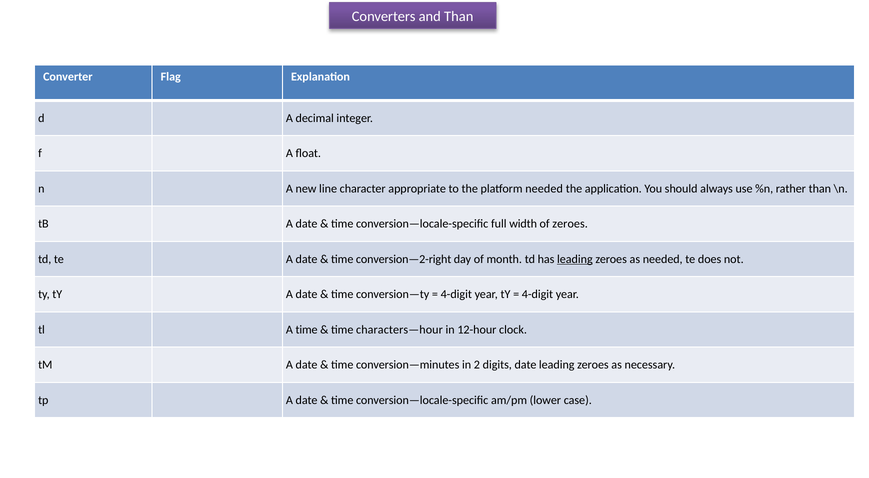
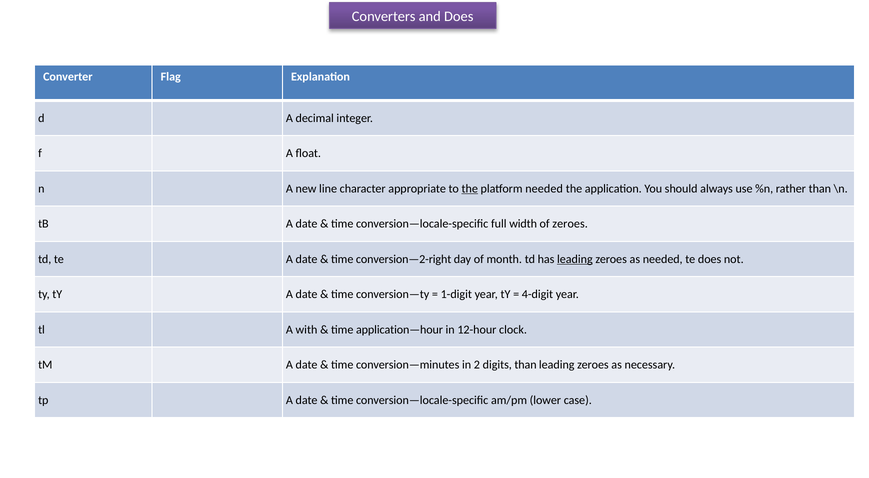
and Than: Than -> Does (459, 16)
the underline: none -> present (470, 189)
4-digit: 4-digit -> 1-digit (456, 294)
A time: time -> with (306, 330)
characters—hour: characters—hour -> application—hour (400, 330)
digits date: date -> than (526, 365)
